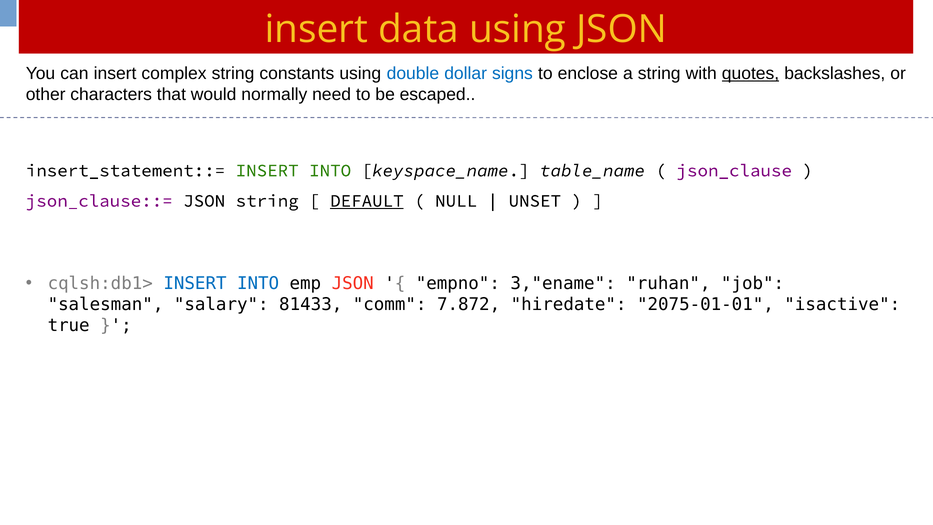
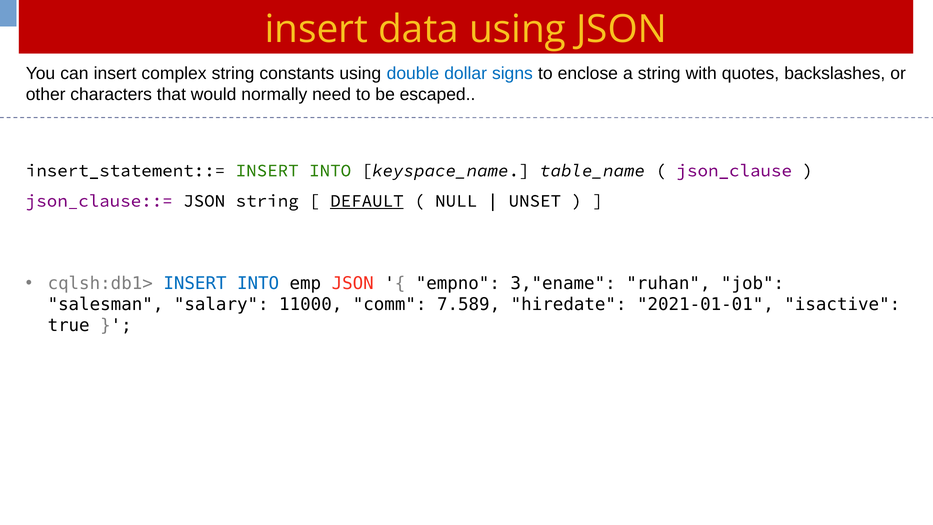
quotes underline: present -> none (750, 73)
81433: 81433 -> 11000 (311, 304)
7.872: 7.872 -> 7.589 (469, 304)
2075-01-01: 2075-01-01 -> 2021-01-01 (705, 304)
